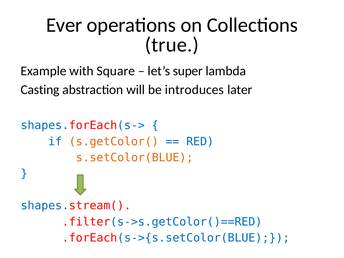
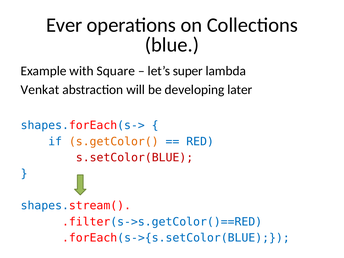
true: true -> blue (172, 45)
Casting: Casting -> Venkat (40, 90)
introduces: introduces -> developing (195, 90)
s.setColor(BLUE colour: orange -> red (135, 158)
